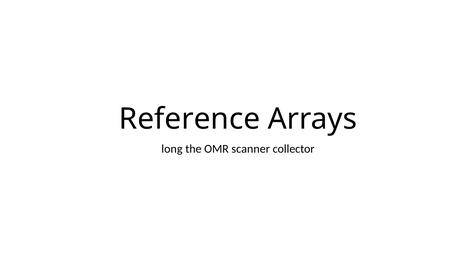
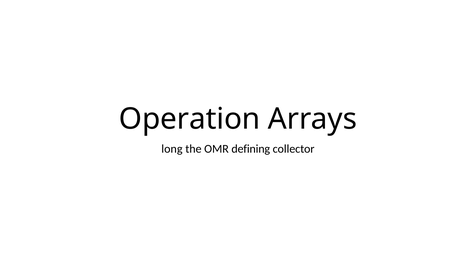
Reference: Reference -> Operation (190, 119)
scanner: scanner -> defining (251, 149)
